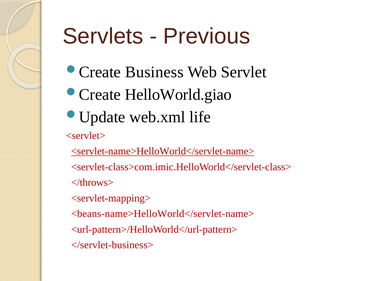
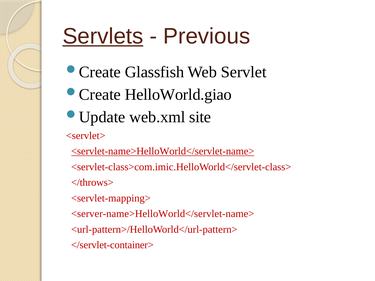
Servlets underline: none -> present (103, 36)
Business: Business -> Glassfish (155, 72)
life: life -> site (200, 117)
<beans-name>HelloWorld</servlet-name>: <beans-name>HelloWorld</servlet-name> -> <server-name>HelloWorld</servlet-name> (163, 214)
</servlet-business>: </servlet-business> -> </servlet-container> (112, 245)
